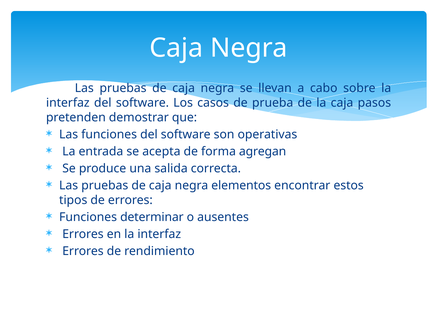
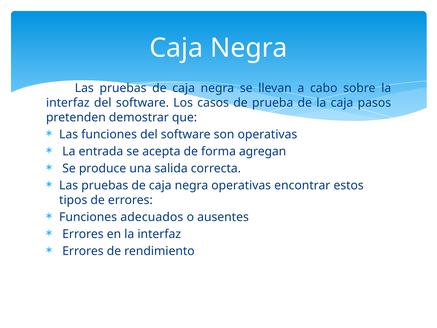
negra elementos: elementos -> operativas (241, 185)
determinar: determinar -> adecuados (152, 217)
